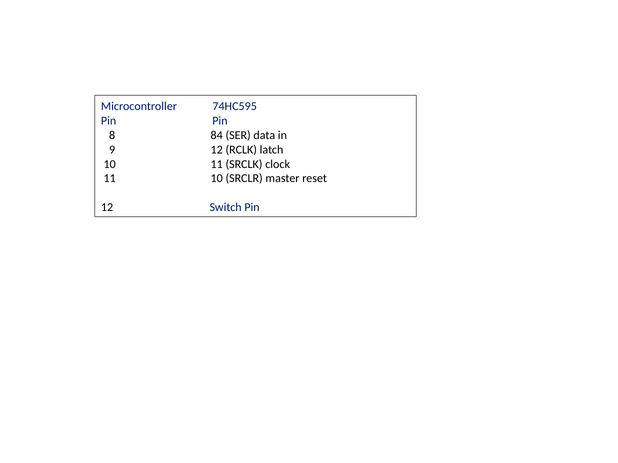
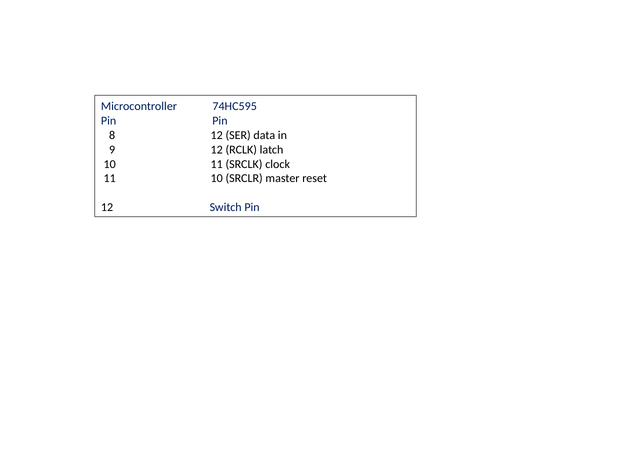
8 84: 84 -> 12 (217, 135)
